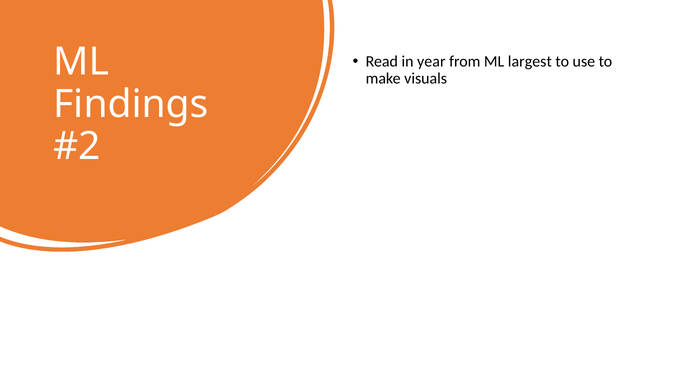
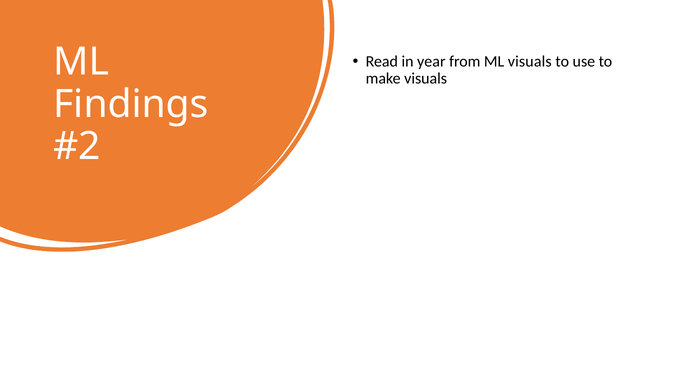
ML largest: largest -> visuals (530, 61)
